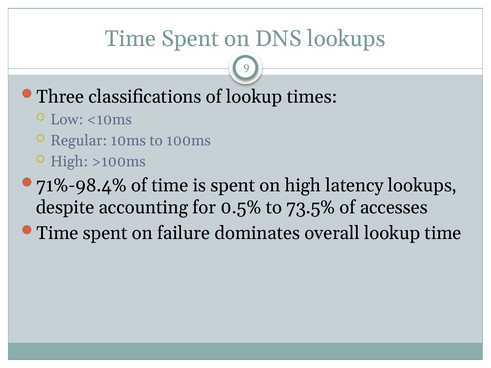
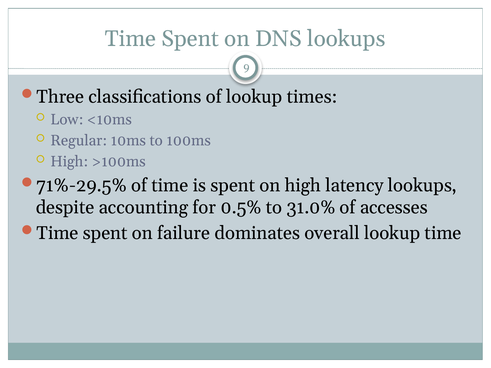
71%-98.4%: 71%-98.4% -> 71%-29.5% (82, 185)
73.5%: 73.5% -> 31.0% (311, 208)
